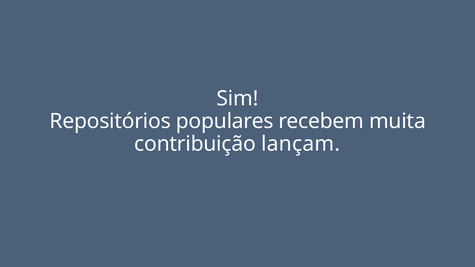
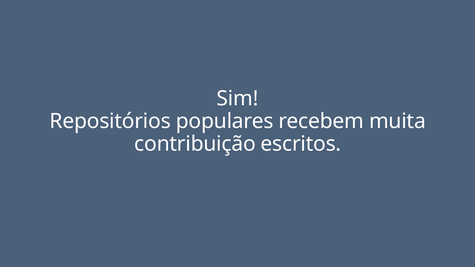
lançam: lançam -> escritos (301, 144)
